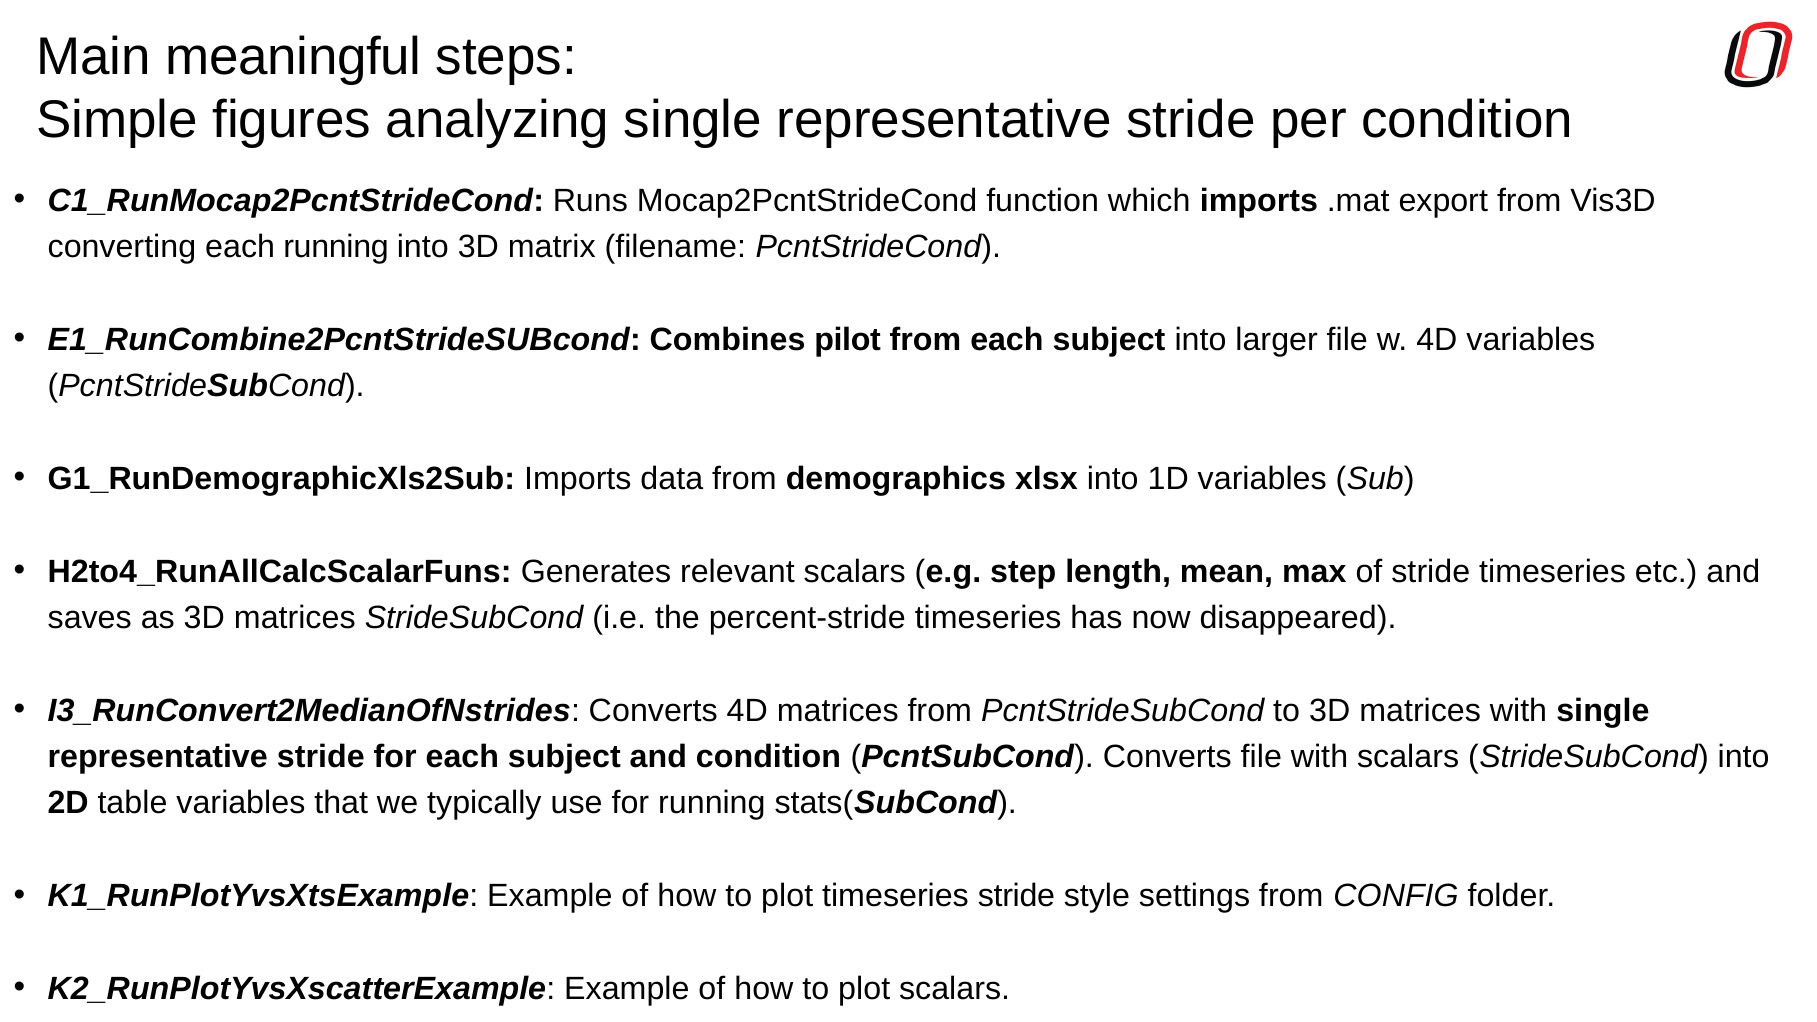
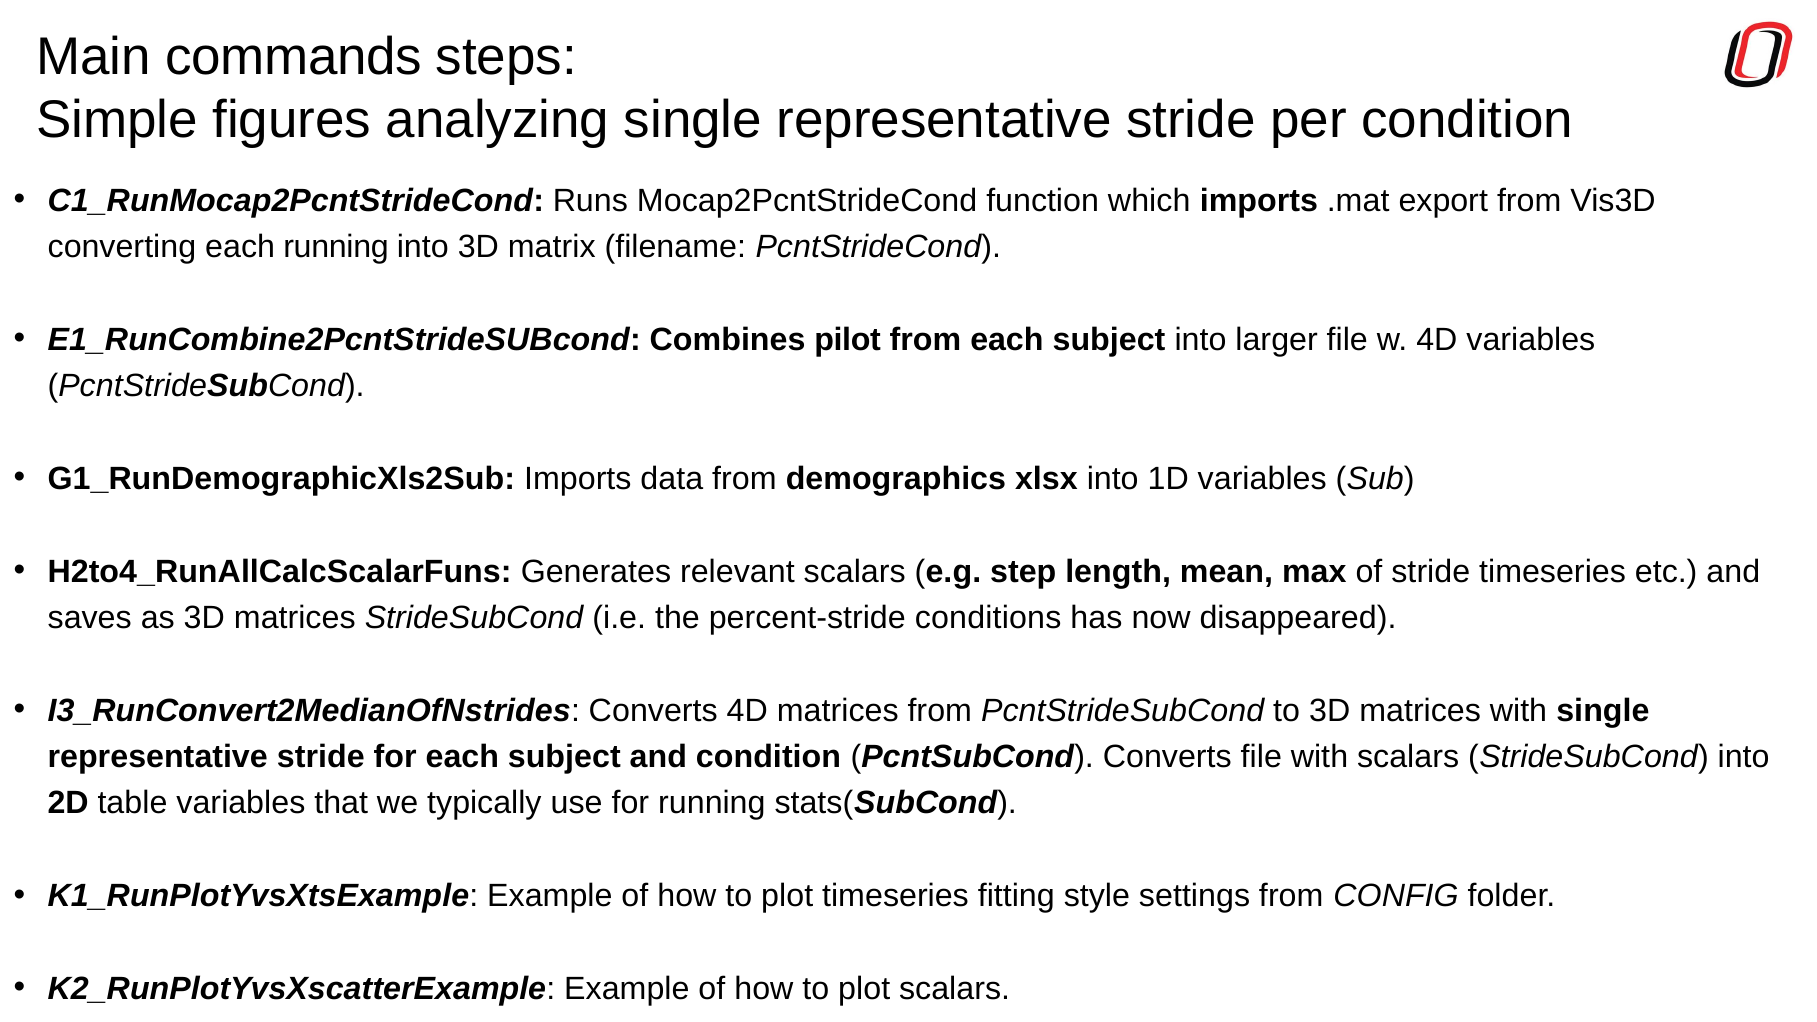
meaningful: meaningful -> commands (294, 57)
percent-stride timeseries: timeseries -> conditions (988, 618)
timeseries stride: stride -> fitting (1016, 896)
